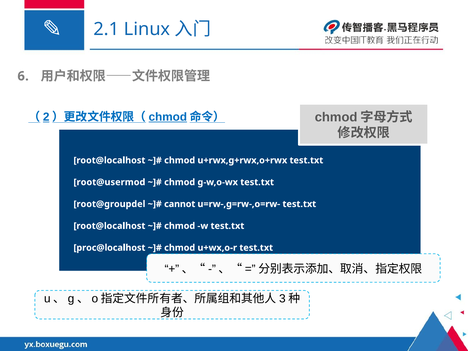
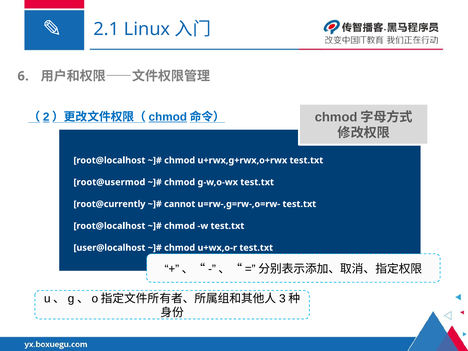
root@groupdel: root@groupdel -> root@currently (109, 204)
proc@localhost: proc@localhost -> user@localhost (109, 248)
